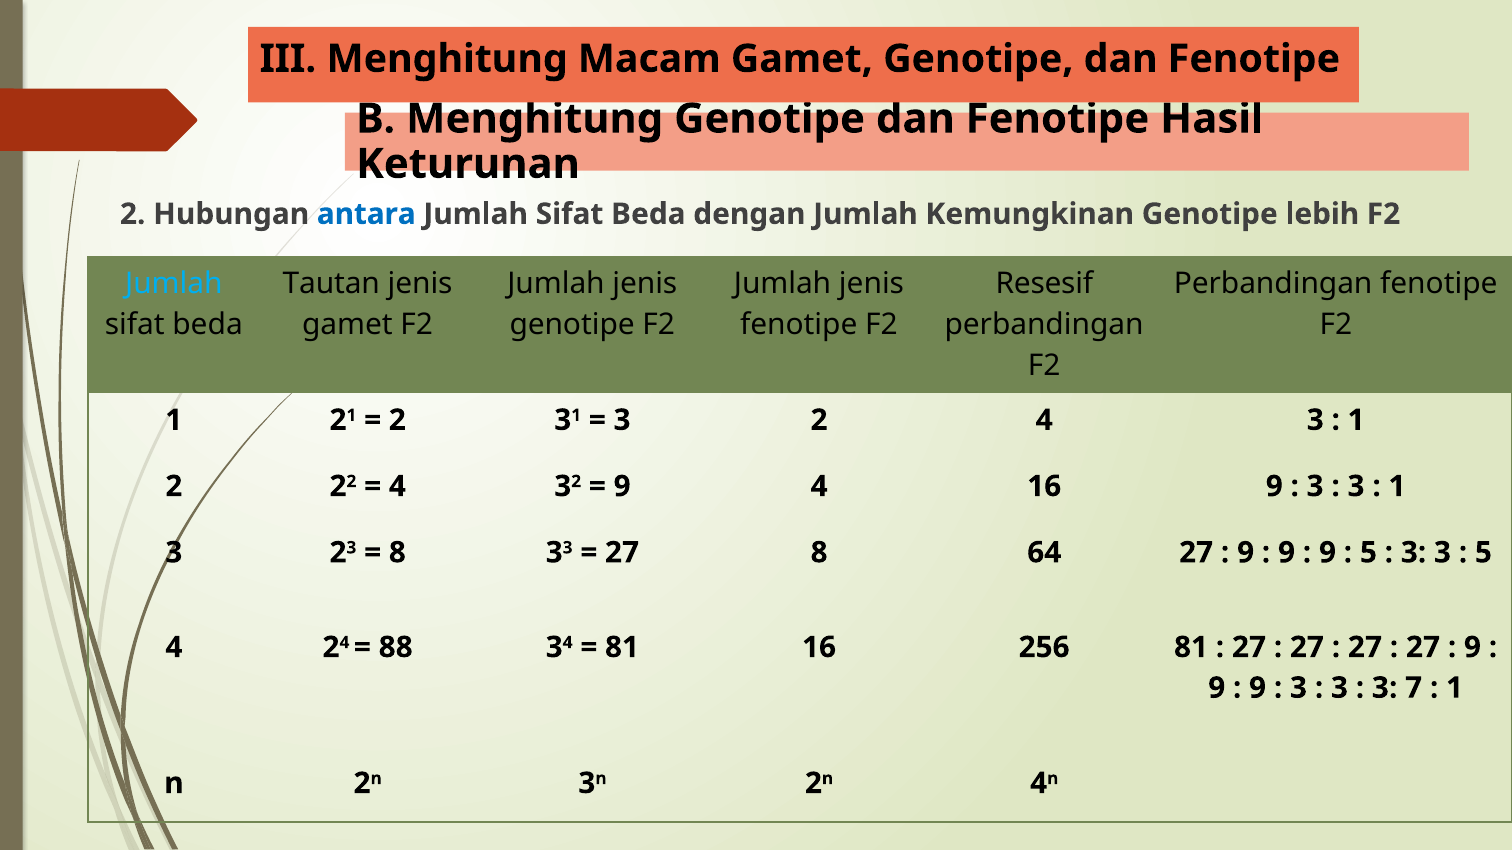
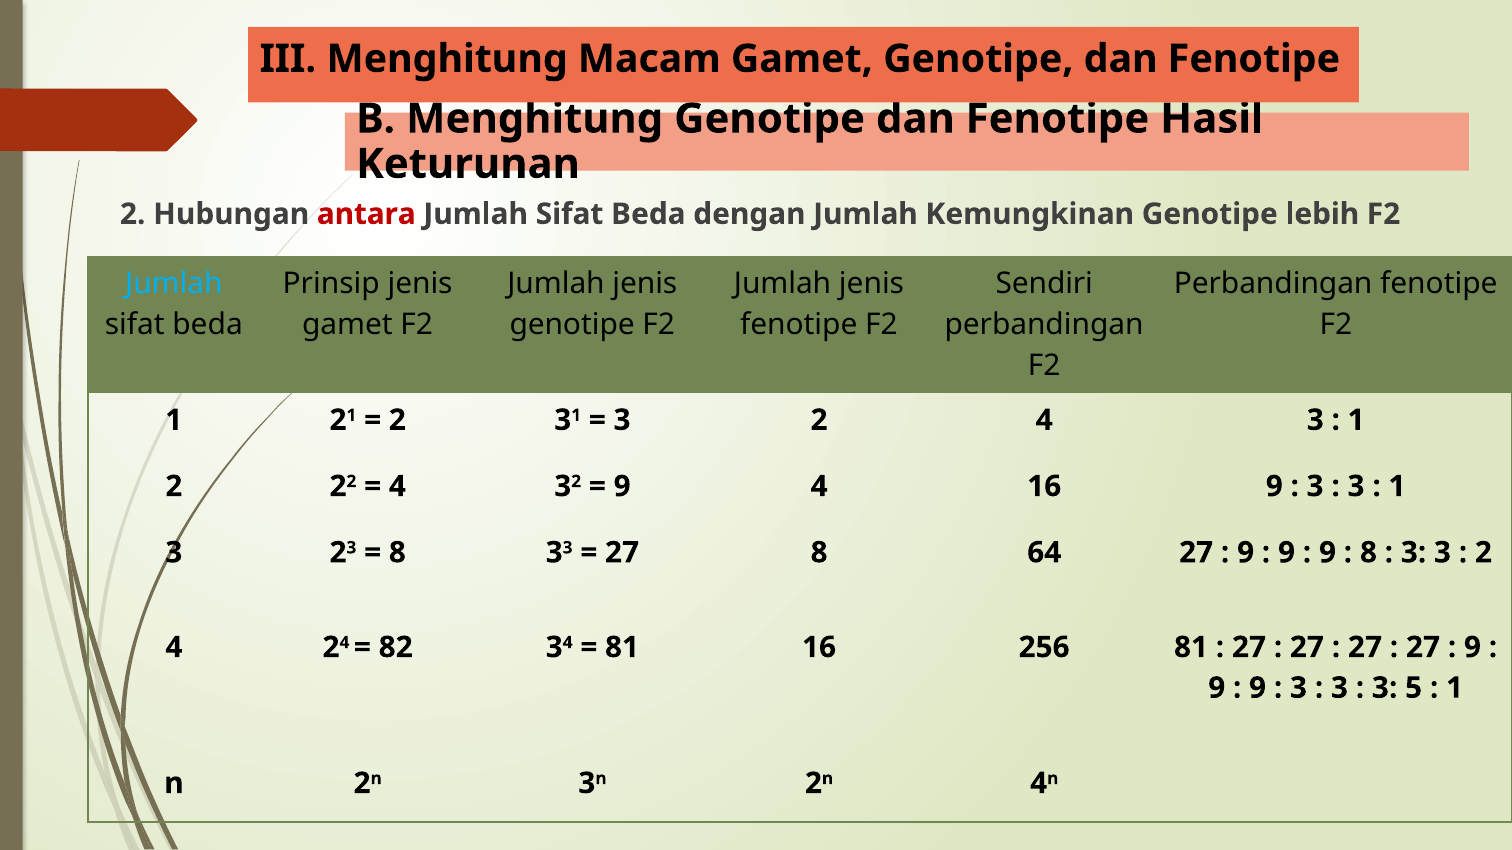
antara colour: blue -> red (366, 214)
Tautan: Tautan -> Prinsip (331, 284)
Resesif: Resesif -> Sendiri (1044, 284)
5: 5 -> 8 (1368, 553)
5: 5 -> 2 (1483, 553)
88: 88 -> 82 (396, 648)
7: 7 -> 5 (1414, 688)
